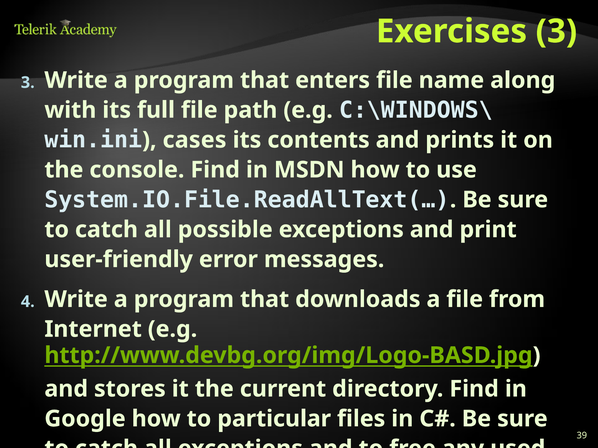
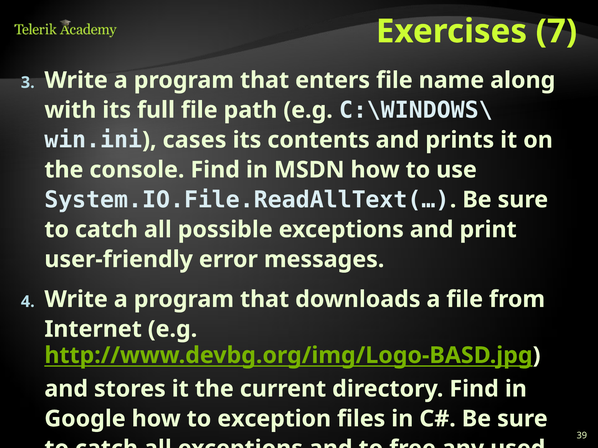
Exercises 3: 3 -> 7 (556, 31)
particular: particular -> exception (274, 419)
